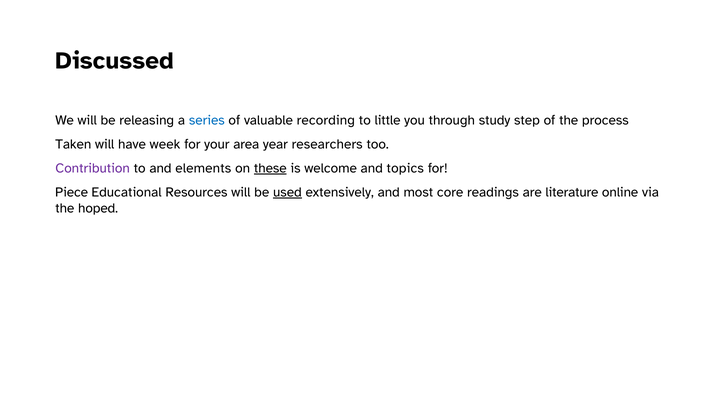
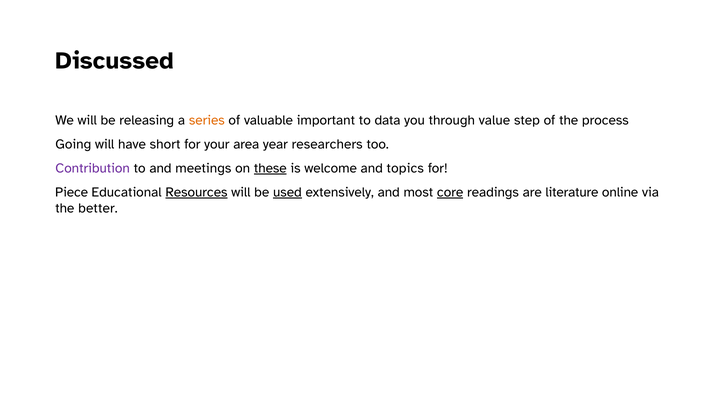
series colour: blue -> orange (207, 121)
recording: recording -> important (326, 121)
little: little -> data (388, 121)
study: study -> value (494, 121)
Taken: Taken -> Going (73, 144)
week: week -> short (165, 144)
elements: elements -> meetings (203, 168)
Resources underline: none -> present (196, 192)
core underline: none -> present (450, 192)
hoped: hoped -> better (98, 209)
